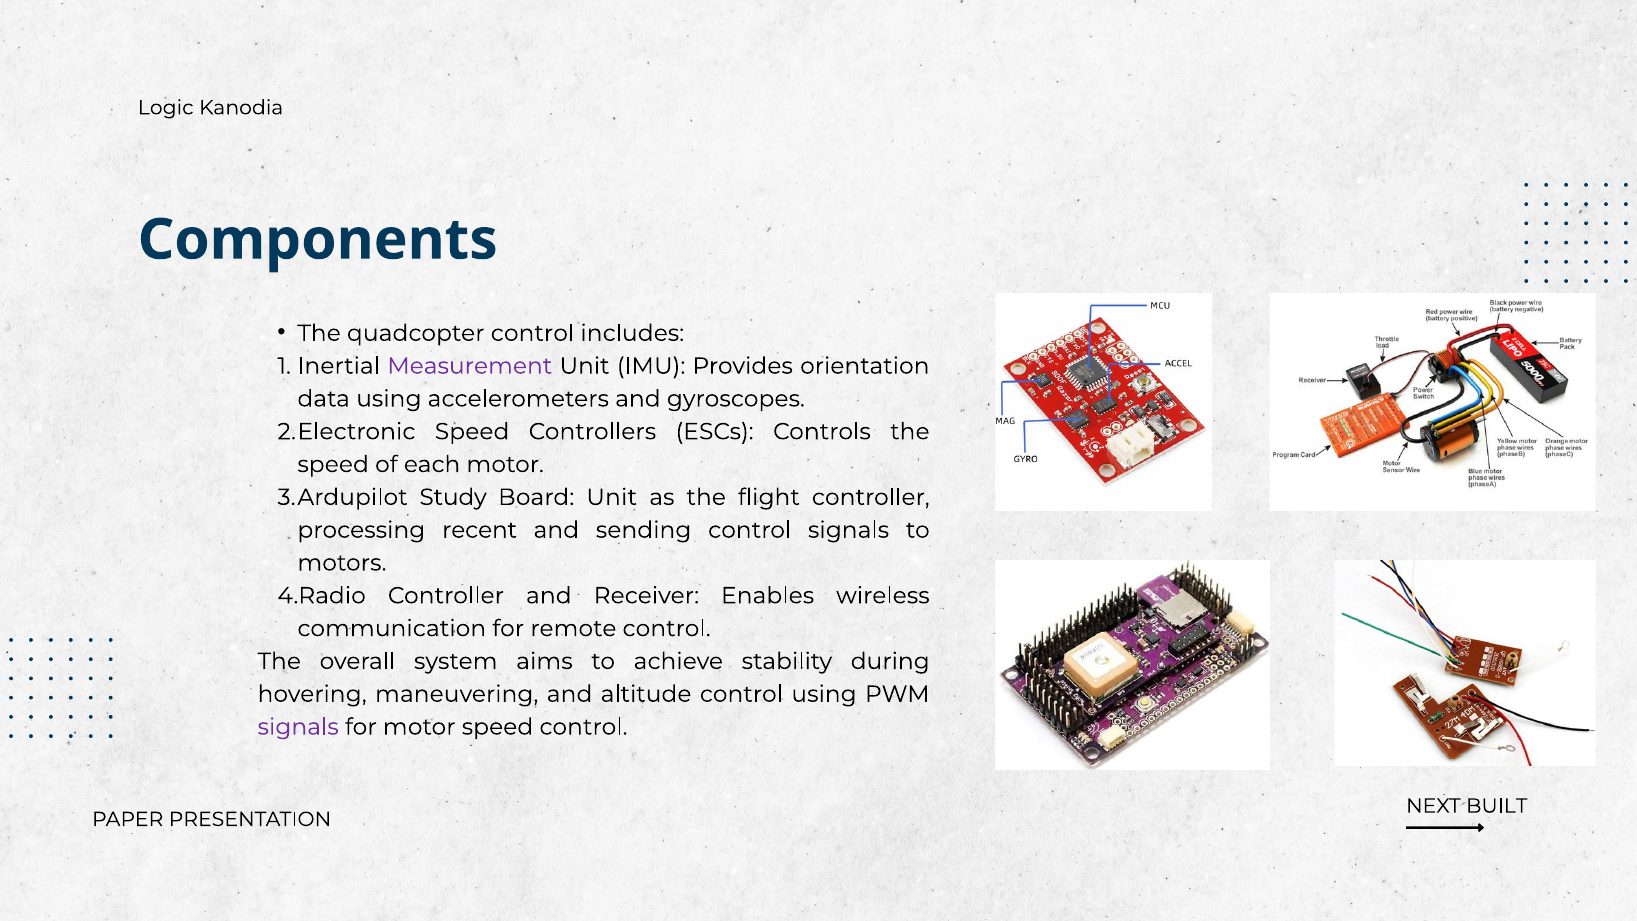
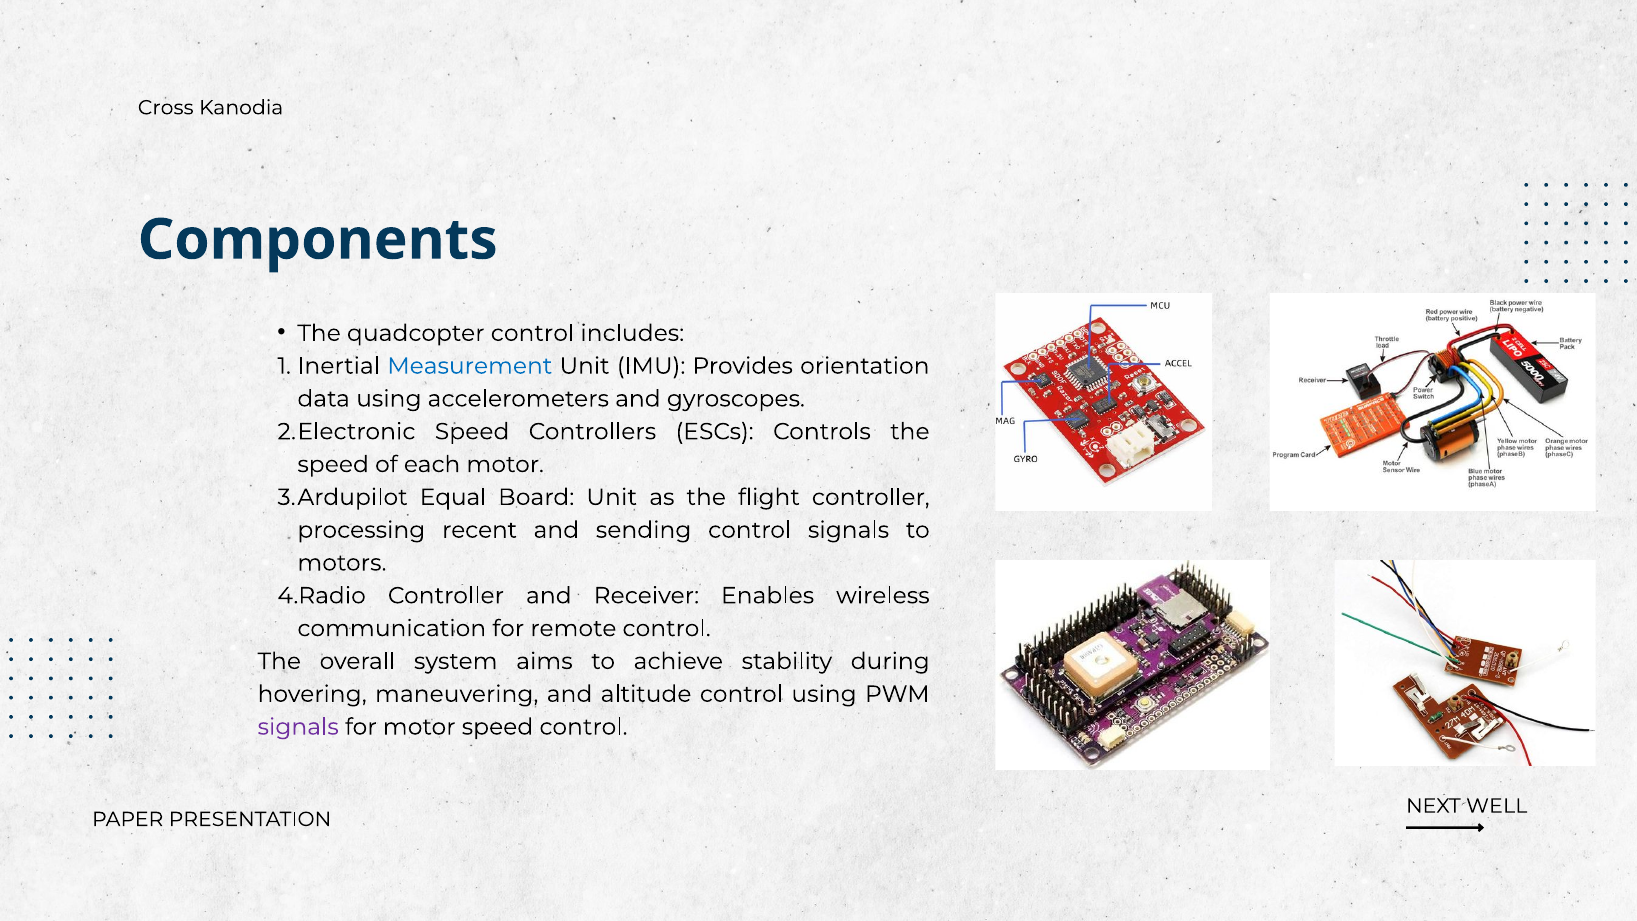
Logic: Logic -> Cross (166, 108)
Measurement colour: purple -> blue (470, 366)
Study: Study -> Equal (453, 497)
BUILT: BUILT -> WELL (1497, 806)
